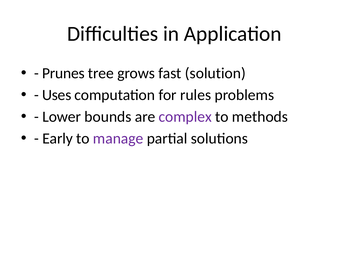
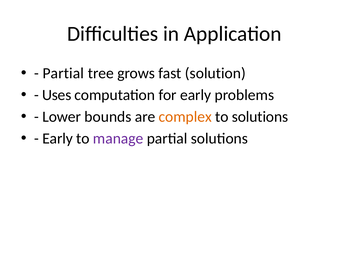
Prunes: Prunes -> Partial (63, 73)
for rules: rules -> early (196, 95)
complex colour: purple -> orange (185, 117)
to methods: methods -> solutions (260, 117)
